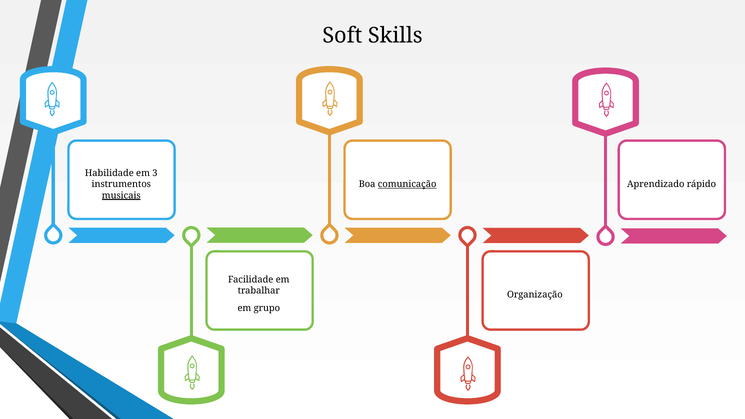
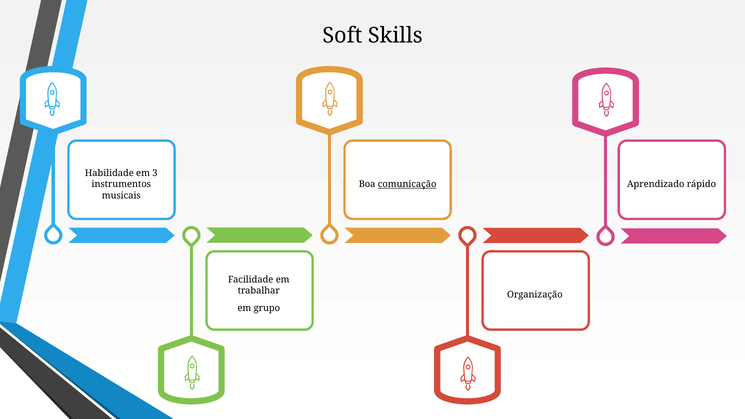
musicais underline: present -> none (121, 196)
